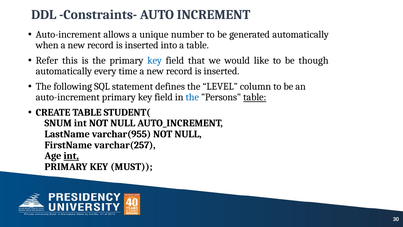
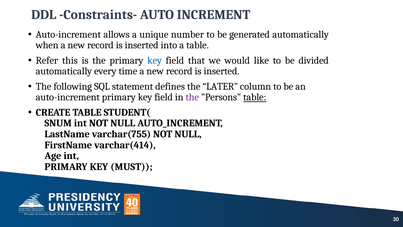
though: though -> divided (314, 60)
LEVEL: LEVEL -> LATER (220, 86)
the colour: blue -> purple (192, 97)
varchar(955: varchar(955 -> varchar(755 (122, 134)
varchar(257: varchar(257 -> varchar(414 (125, 145)
int underline: present -> none (71, 156)
